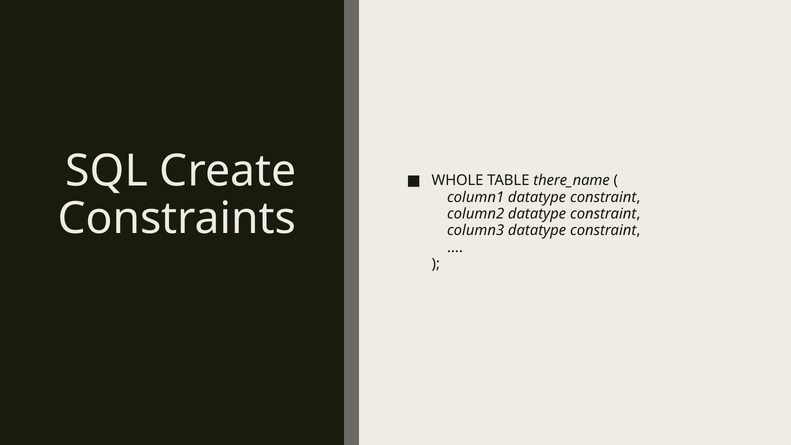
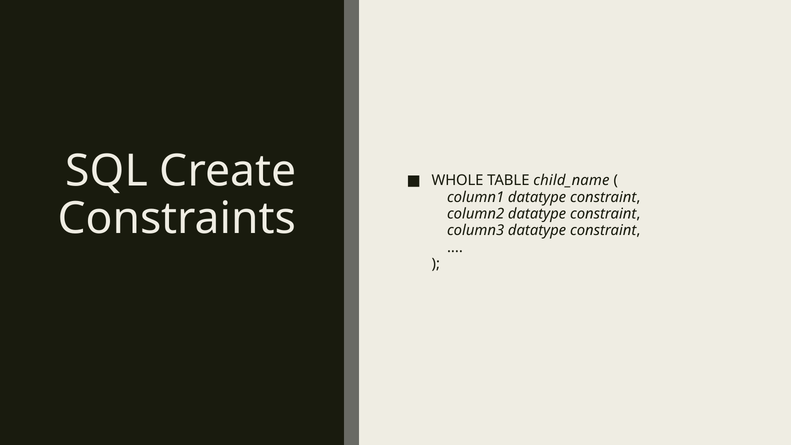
there_name: there_name -> child_name (571, 180)
